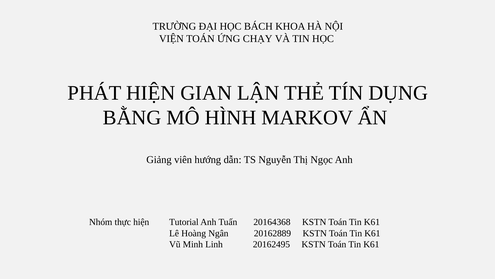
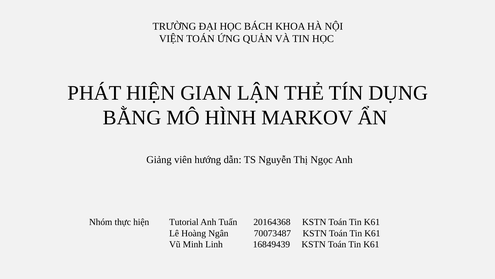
CHẠY: CHẠY -> QUẢN (258, 39)
20162889: 20162889 -> 70073487 (272, 233)
20162495: 20162495 -> 16849439 (271, 244)
